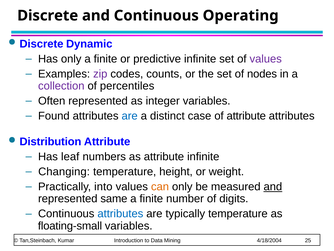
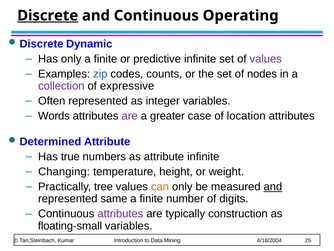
Discrete underline: none -> present (48, 16)
zip colour: purple -> blue (100, 74)
percentiles: percentiles -> expressive (127, 86)
Found: Found -> Words (54, 116)
are colour: blue -> purple (130, 116)
distinct: distinct -> greater (167, 116)
of attribute: attribute -> location (246, 116)
Distribution: Distribution -> Determined (50, 141)
leaf: leaf -> true (70, 156)
into: into -> tree (103, 186)
attributes colour: blue -> purple (120, 213)
typically temperature: temperature -> construction (238, 213)
